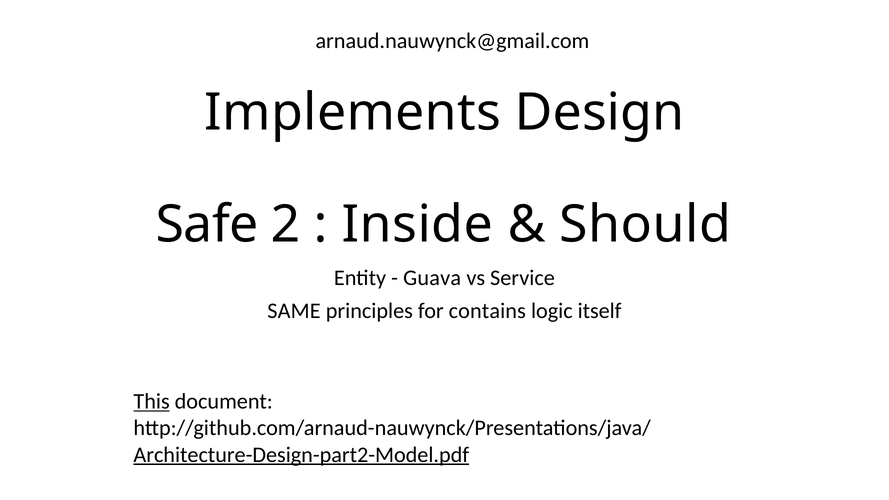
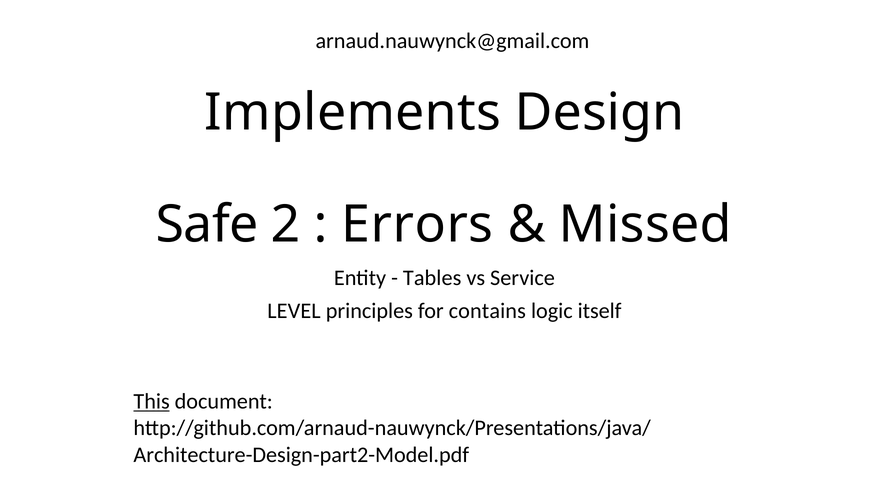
Inside: Inside -> Errors (417, 225)
Should: Should -> Missed (645, 225)
Guava: Guava -> Tables (432, 278)
SAME: SAME -> LEVEL (294, 311)
Architecture-Design-part2-Model.pdf underline: present -> none (301, 455)
